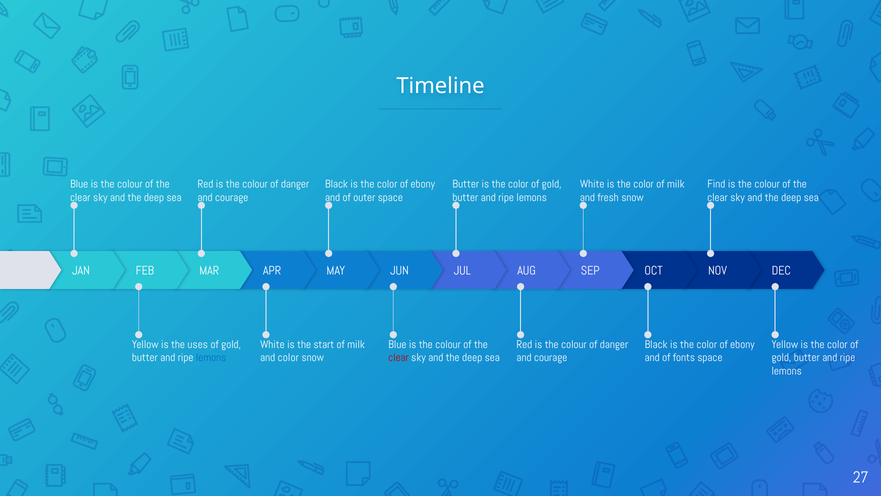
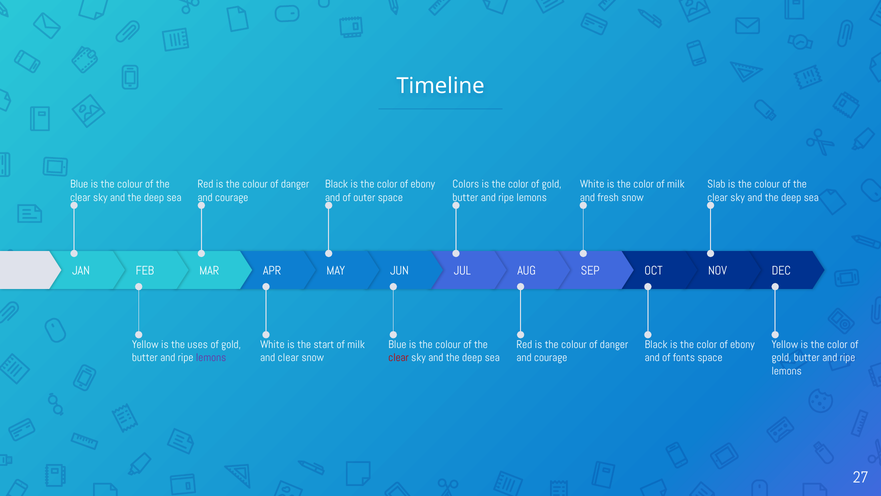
Butter: Butter -> Colors (466, 184)
Find: Find -> Slab (716, 184)
lemons colour: blue -> purple (211, 357)
and color: color -> clear (288, 357)
